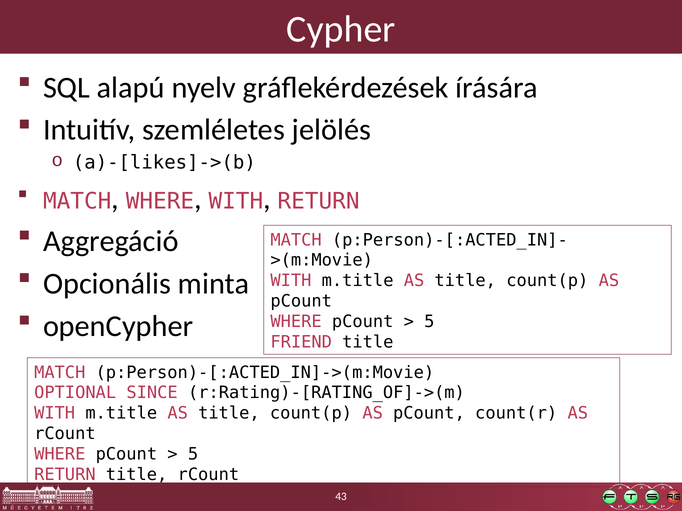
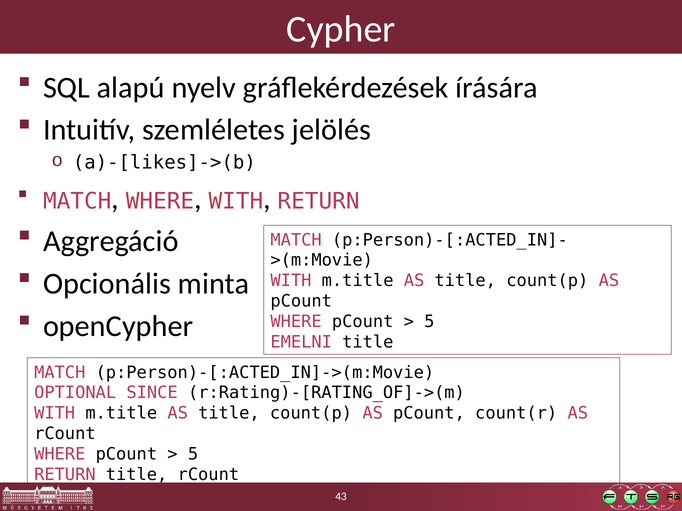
FRIEND: FRIEND -> EMELNI (301, 342)
